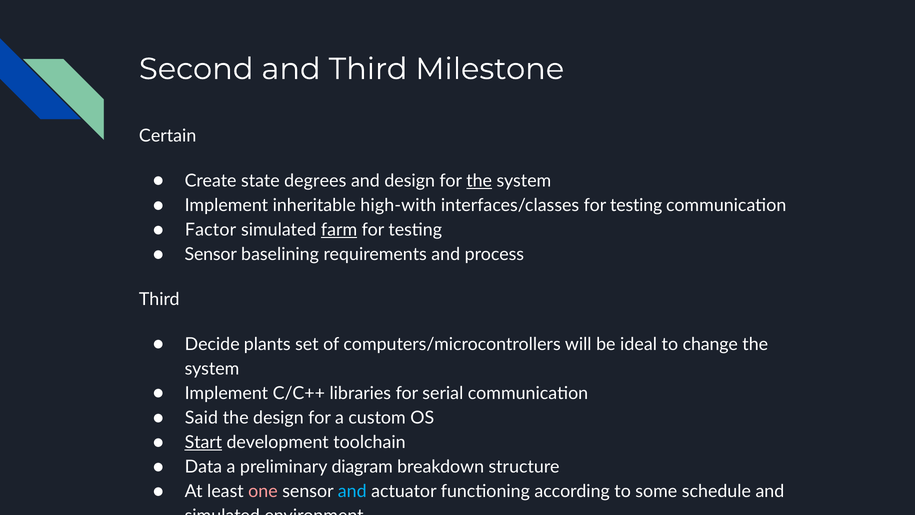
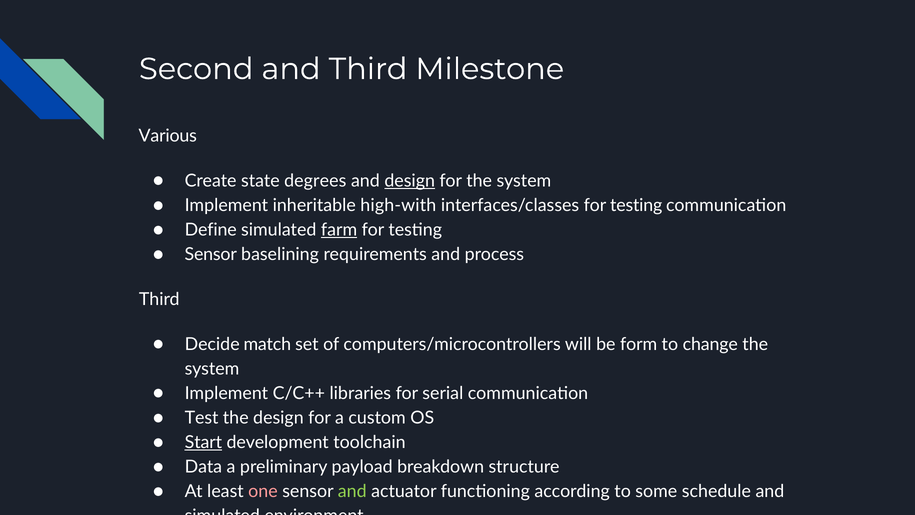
Certain: Certain -> Various (168, 136)
design underline: none -> present (410, 181)
the underline: present -> none (479, 181)
Factor: Factor -> Define (211, 230)
plants: plants -> match (267, 344)
ideal: ideal -> form (639, 344)
Said: Said -> Test (202, 418)
diagram: diagram -> payload (362, 467)
and colour: light blue -> light green (352, 491)
